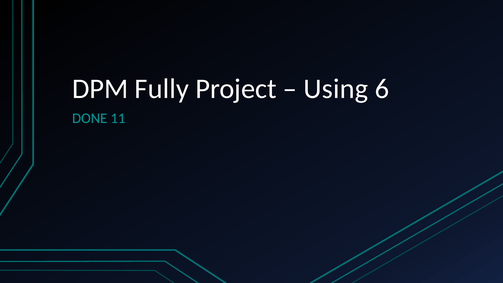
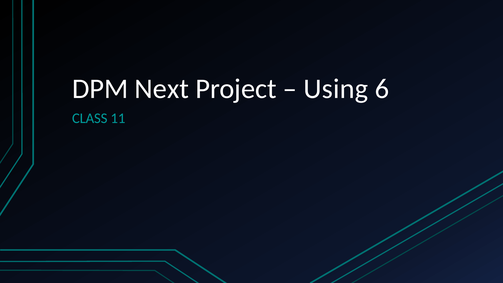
Fully: Fully -> Next (162, 89)
DONE: DONE -> CLASS (90, 118)
